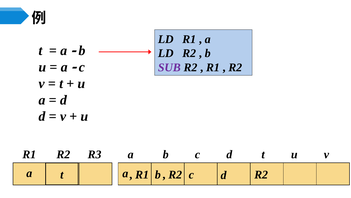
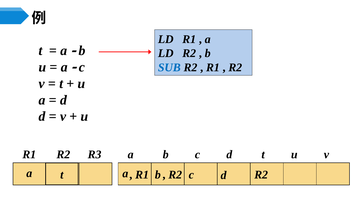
SUB colour: purple -> blue (169, 67)
